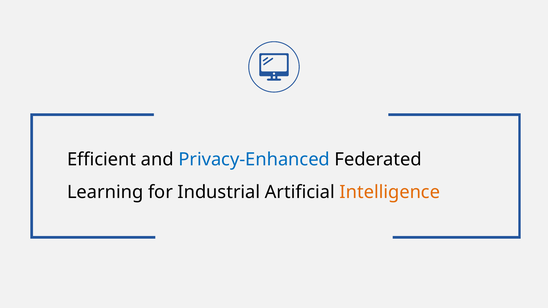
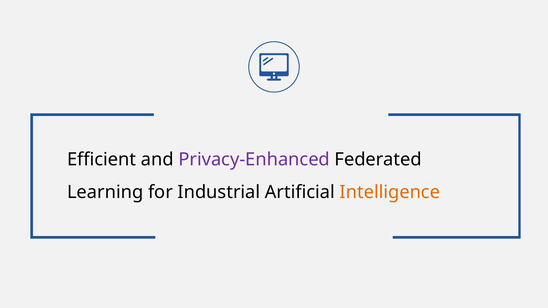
Privacy-Enhanced colour: blue -> purple (254, 159)
